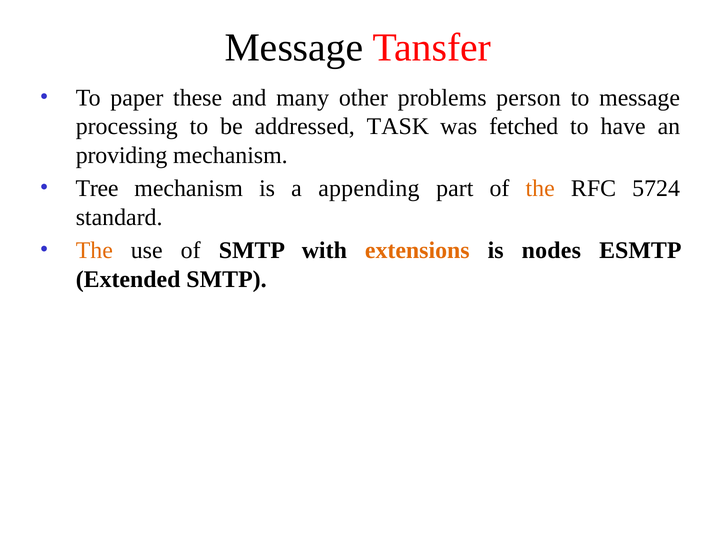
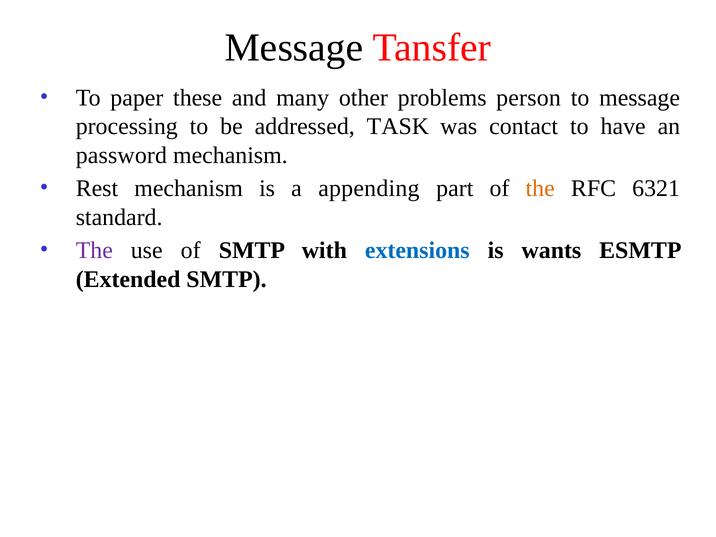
fetched: fetched -> contact (524, 127)
providing: providing -> password (121, 155)
Tree: Tree -> Rest (97, 189)
5724: 5724 -> 6321 (656, 189)
The colour: orange -> purple (94, 251)
extensions colour: orange -> blue (417, 251)
nodes: nodes -> wants (551, 251)
